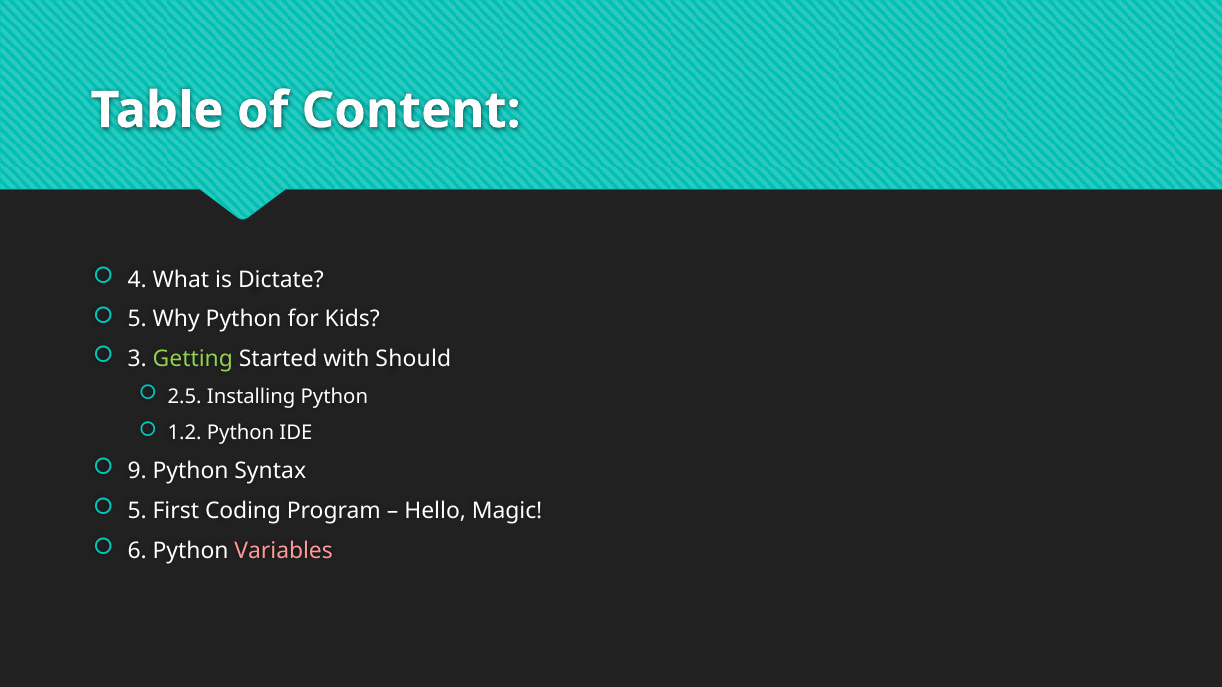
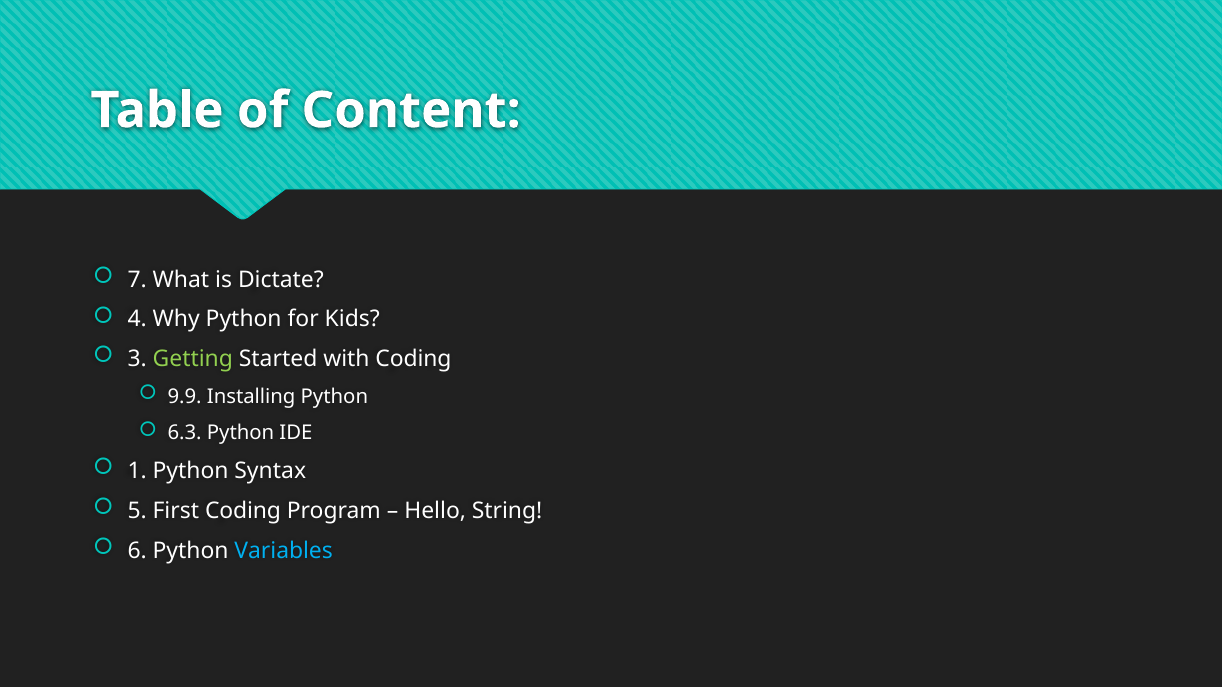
4: 4 -> 7 (137, 280)
5: 5 -> 4 (137, 320)
with Should: Should -> Coding (414, 359)
2.5: 2.5 -> 9.9 (185, 397)
1.2: 1.2 -> 6.3 (185, 433)
9: 9 -> 1 (137, 471)
Magic: Magic -> String (507, 511)
Variables colour: pink -> light blue (284, 551)
